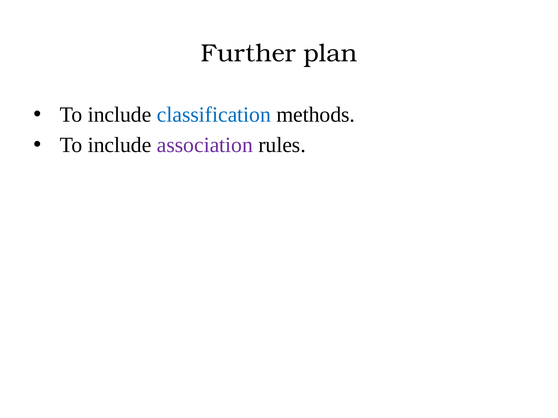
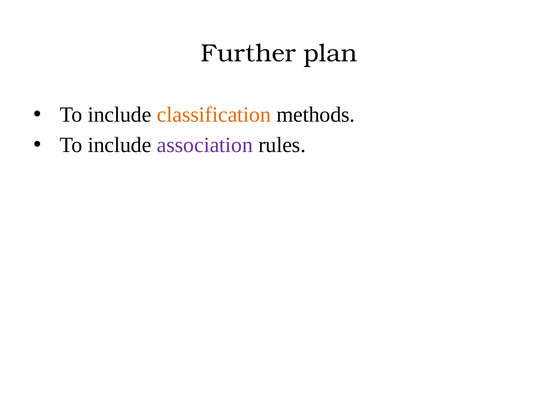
classification colour: blue -> orange (214, 115)
